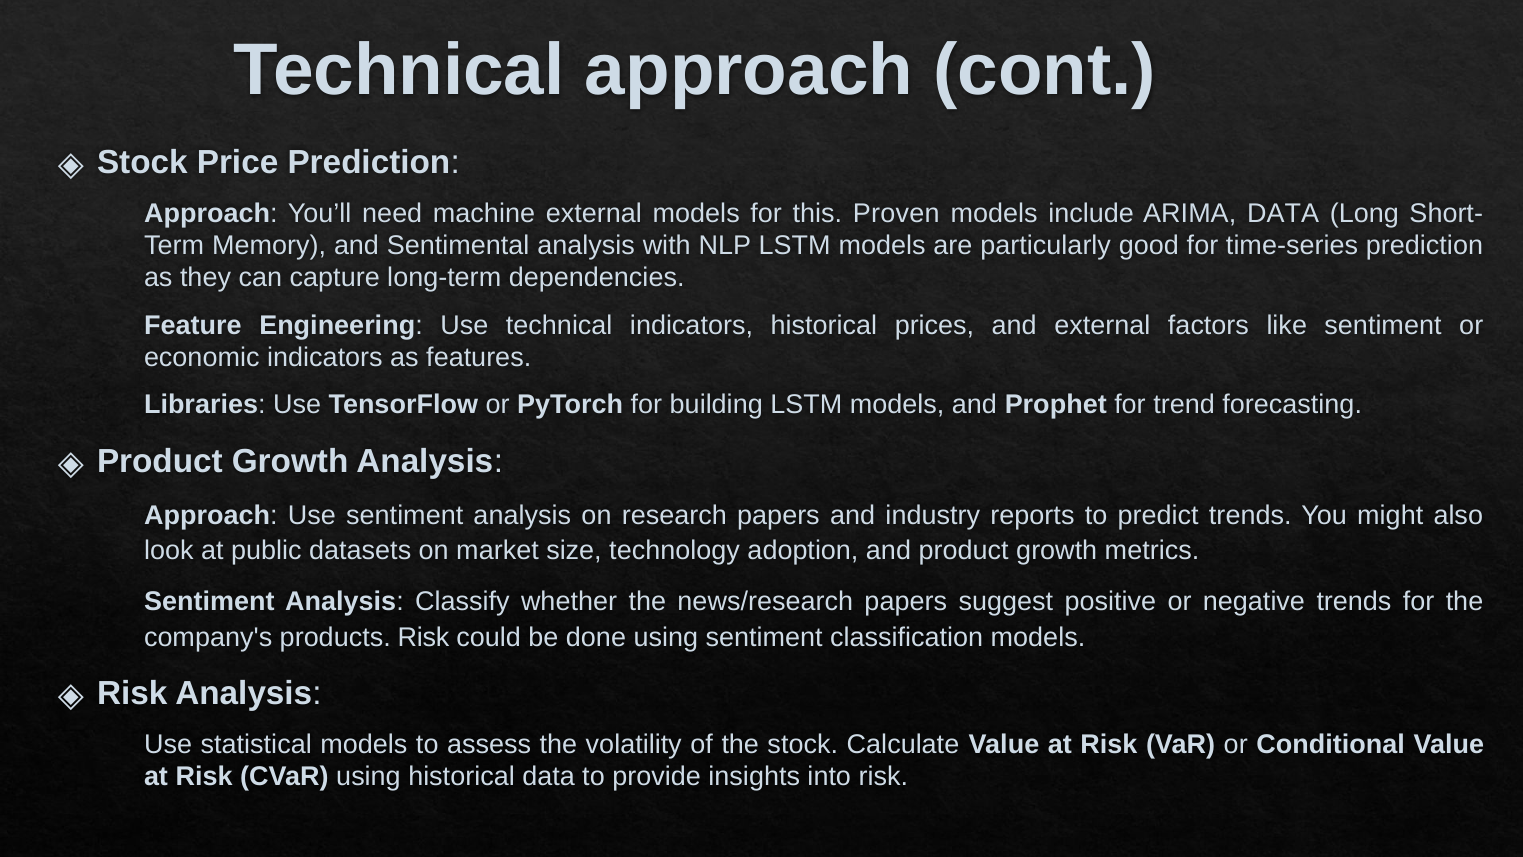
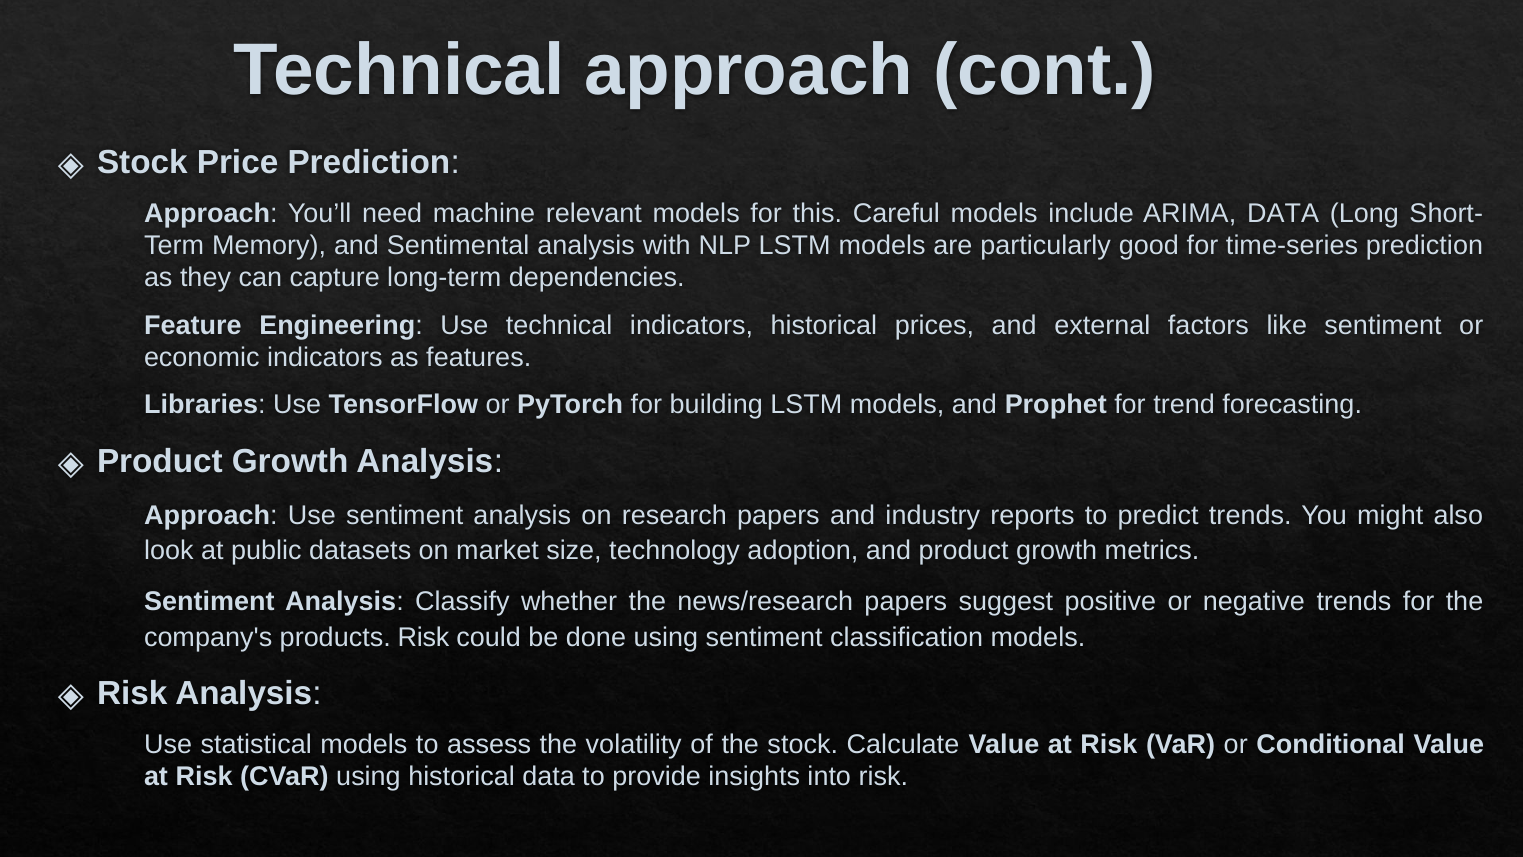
machine external: external -> relevant (594, 213)
Proven: Proven -> Careful (896, 213)
